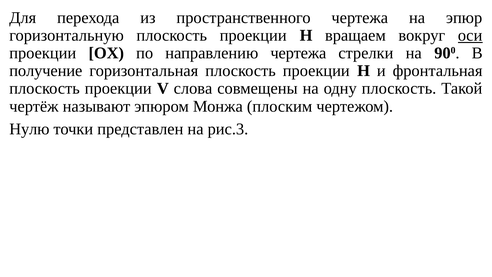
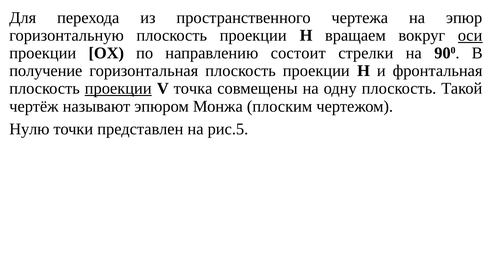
направлению чертежа: чертежа -> состоит (298, 53)
проекции underline: none -> present (118, 88)
слова: слова -> точка (193, 88)
рис.3: рис.3 -> рис.5 (228, 129)
